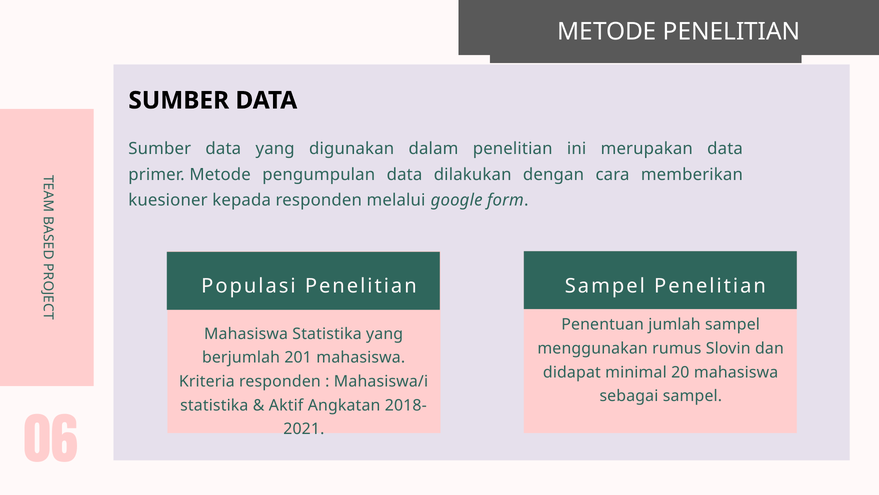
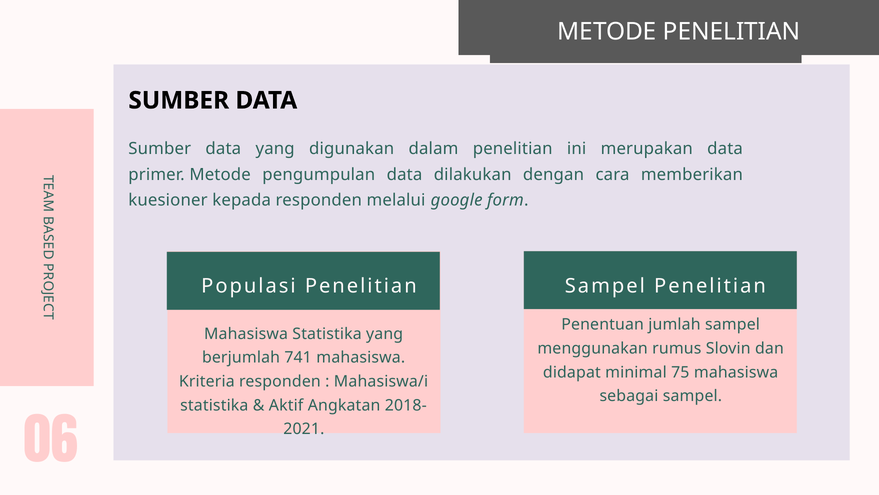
201: 201 -> 741 (298, 357)
20: 20 -> 75 (680, 372)
